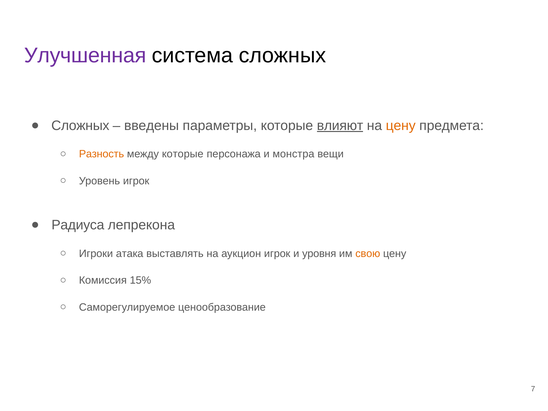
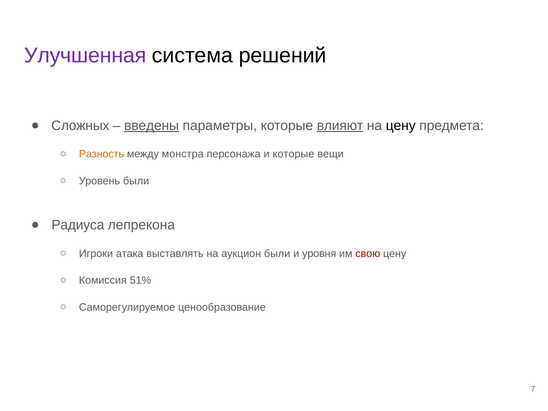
система сложных: сложных -> решений (283, 55)
введены underline: none -> present (152, 126)
цену colour: orange -> black (401, 126)
между которые: которые -> монстра (183, 154)
и монстра: монстра -> которые (294, 154)
Уровень игрок: игрок -> были (136, 181)
аукцион игрок: игрок -> были (277, 254)
свою colour: orange -> red (368, 254)
15%: 15% -> 51% (140, 280)
